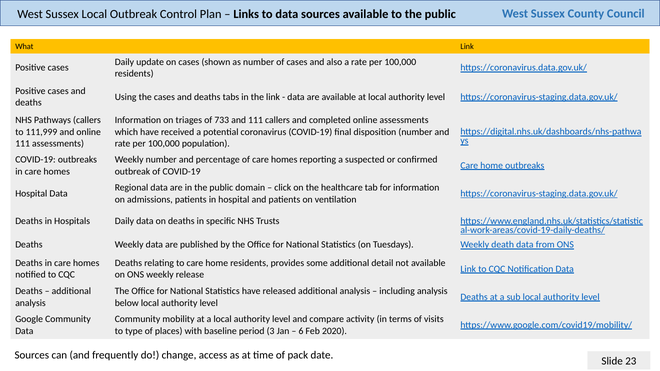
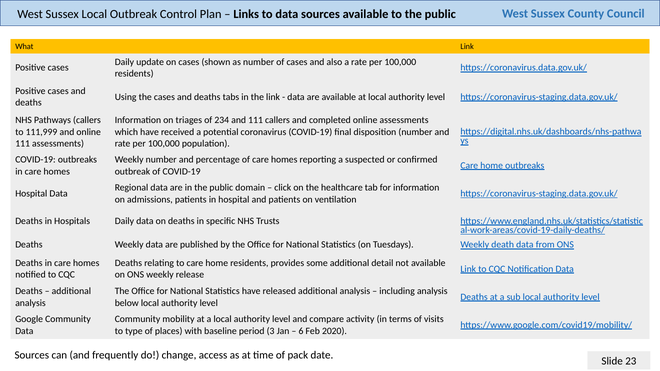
733: 733 -> 234 (222, 120)
